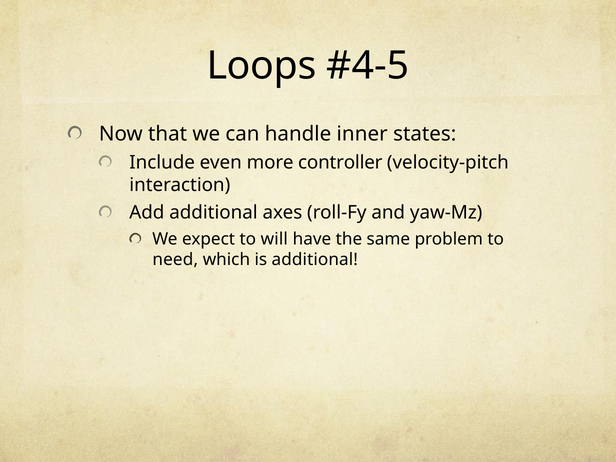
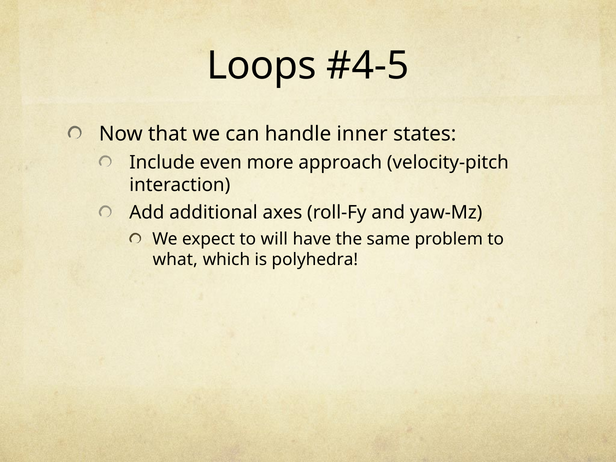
controller: controller -> approach (340, 162)
need: need -> what (175, 260)
is additional: additional -> polyhedra (315, 260)
